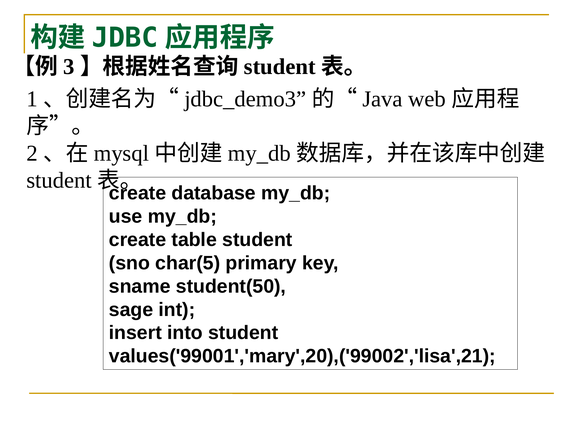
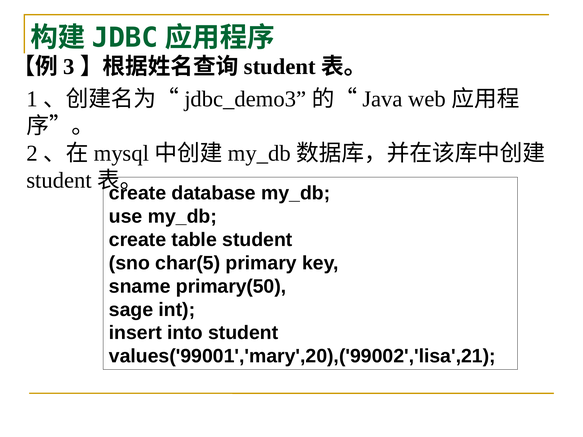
student(50: student(50 -> primary(50 (231, 286)
